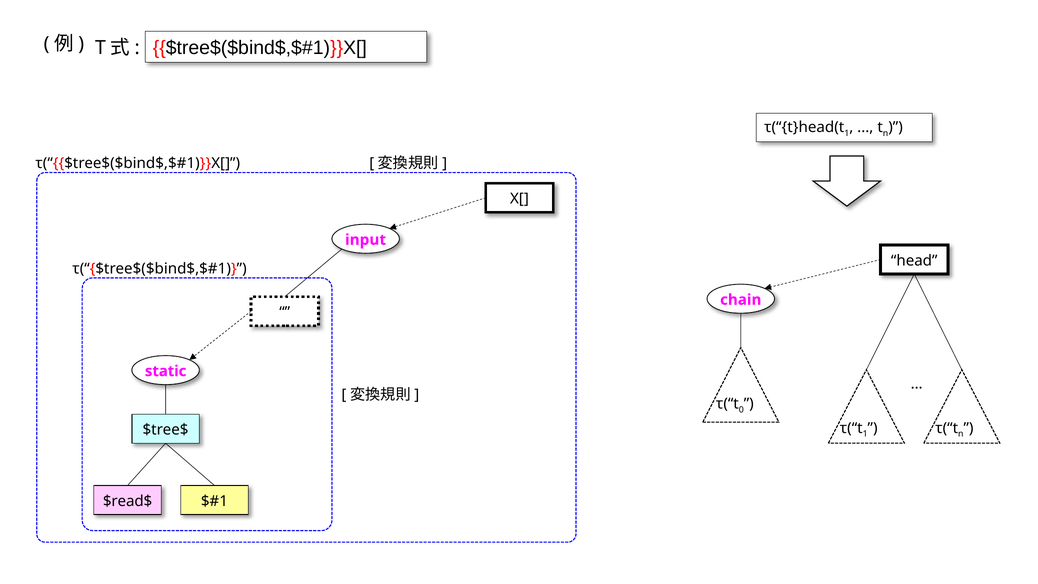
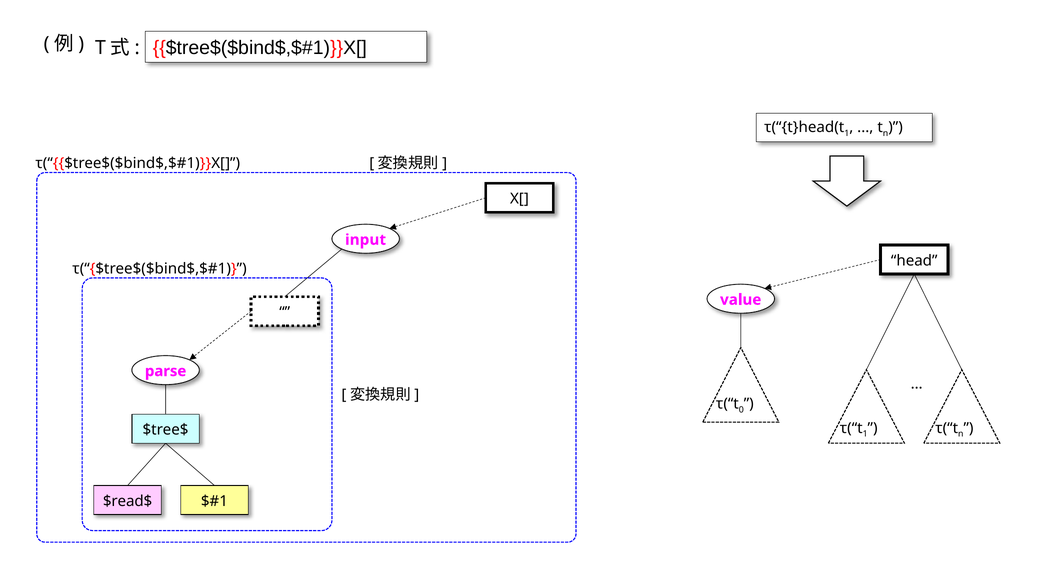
chain: chain -> value (741, 300)
static: static -> parse (166, 371)
